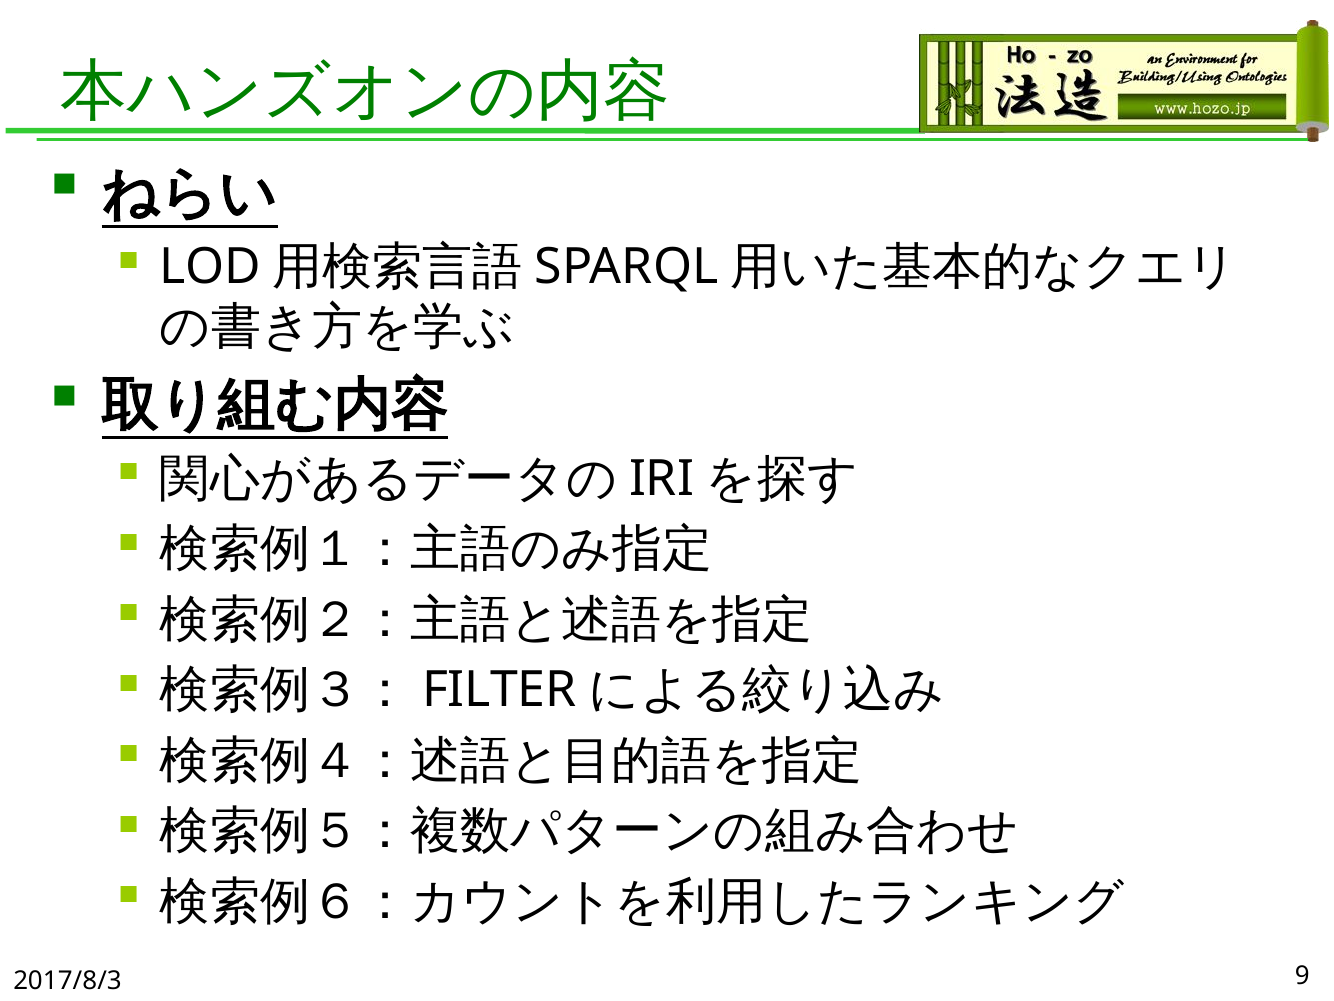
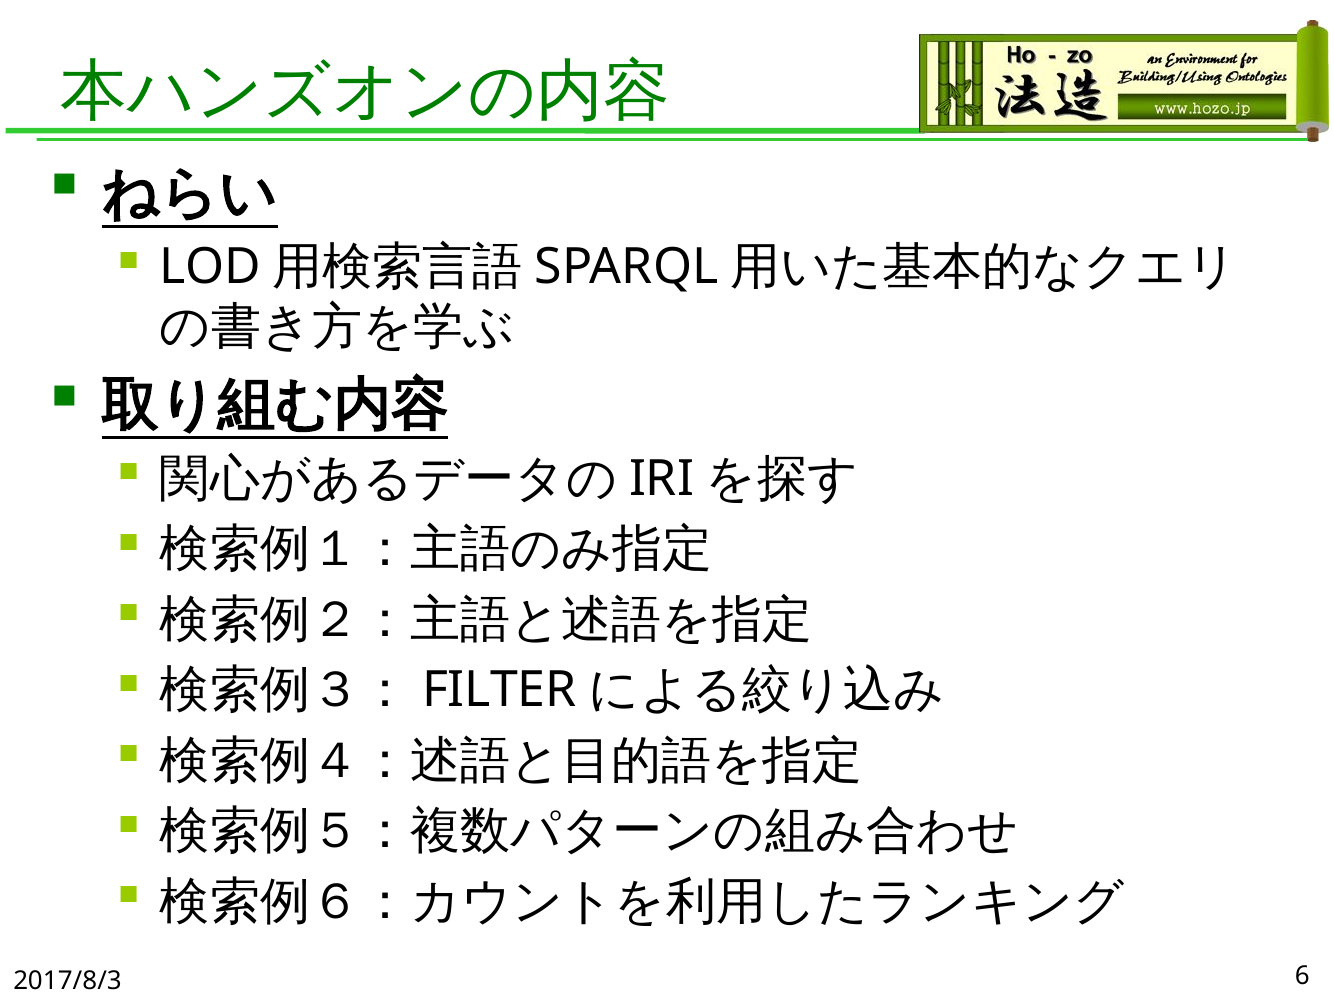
9: 9 -> 6 (1302, 976)
